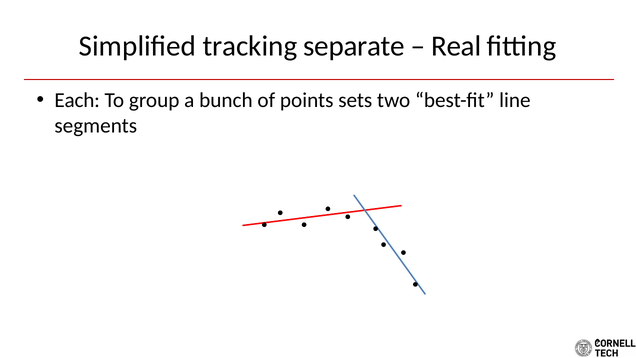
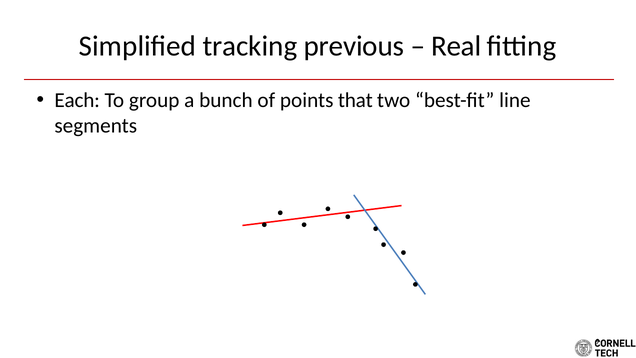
separate: separate -> previous (354, 46)
sets: sets -> that (355, 100)
